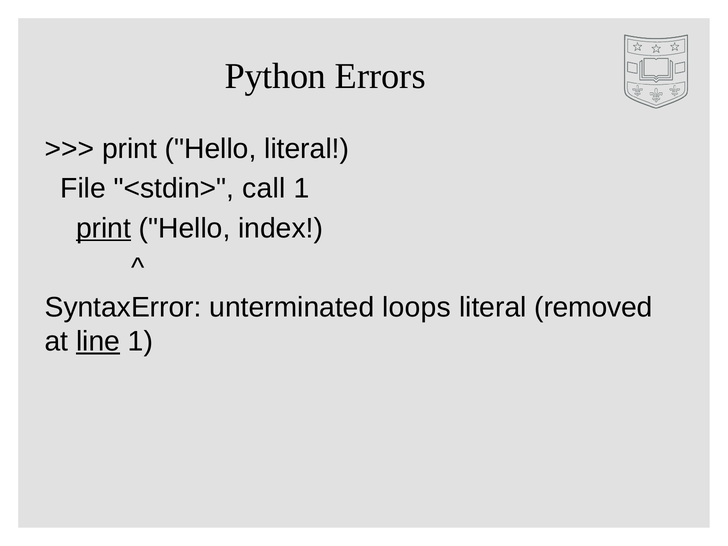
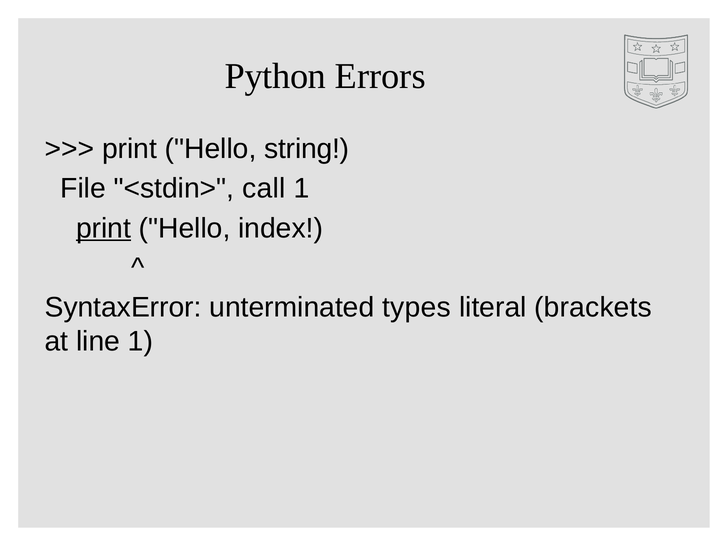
Hello literal: literal -> string (307, 149)
loops: loops -> types (417, 307)
removed: removed -> brackets (593, 307)
line underline: present -> none (98, 341)
